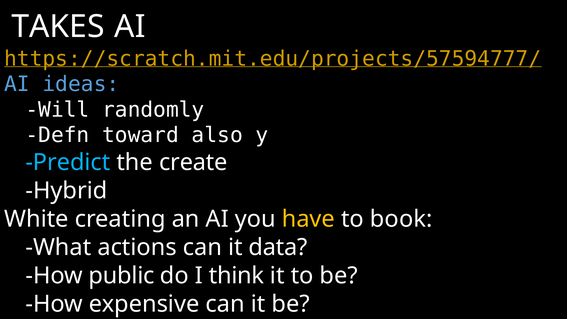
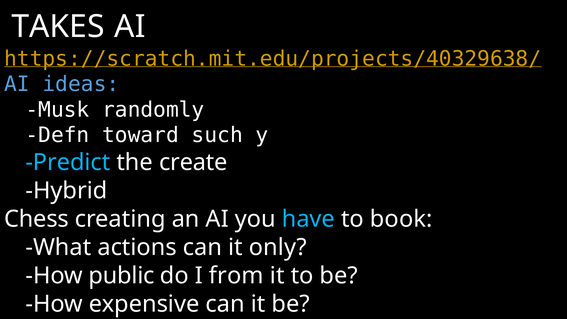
https://scratch.mit.edu/projects/57594777/: https://scratch.mit.edu/projects/57594777/ -> https://scratch.mit.edu/projects/40329638/ (273, 59)
Will: Will -> Musk (57, 110)
also: also -> such (217, 135)
White: White -> Chess (37, 219)
have colour: yellow -> light blue (308, 219)
data: data -> only (278, 247)
think: think -> from (236, 276)
